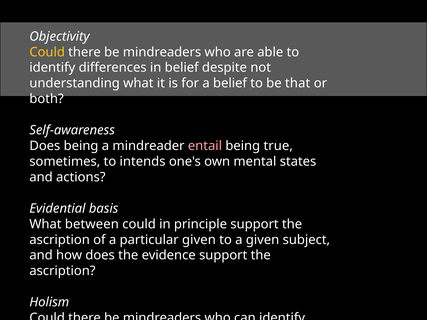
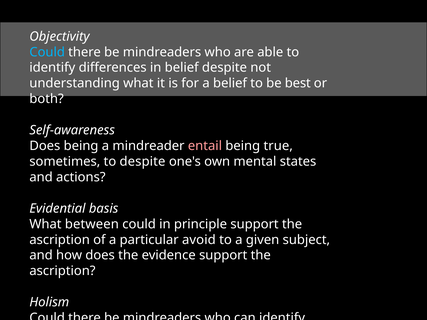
Could colour: yellow -> light blue (47, 52)
that: that -> best (298, 83)
to intends: intends -> despite (142, 162)
particular given: given -> avoid (199, 240)
